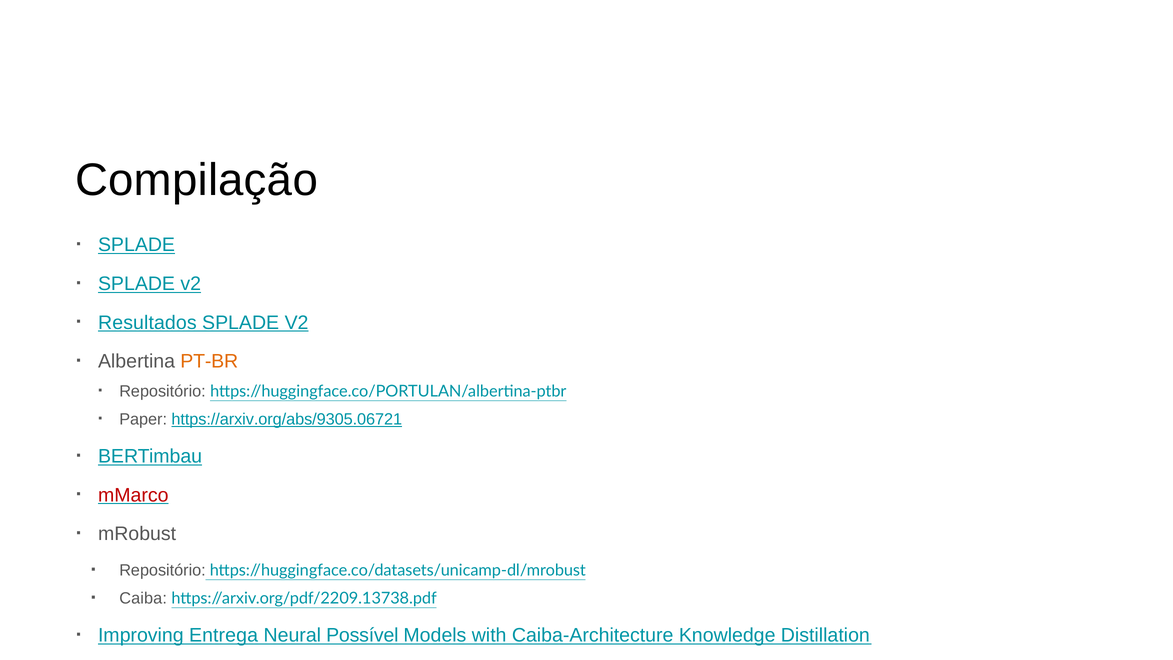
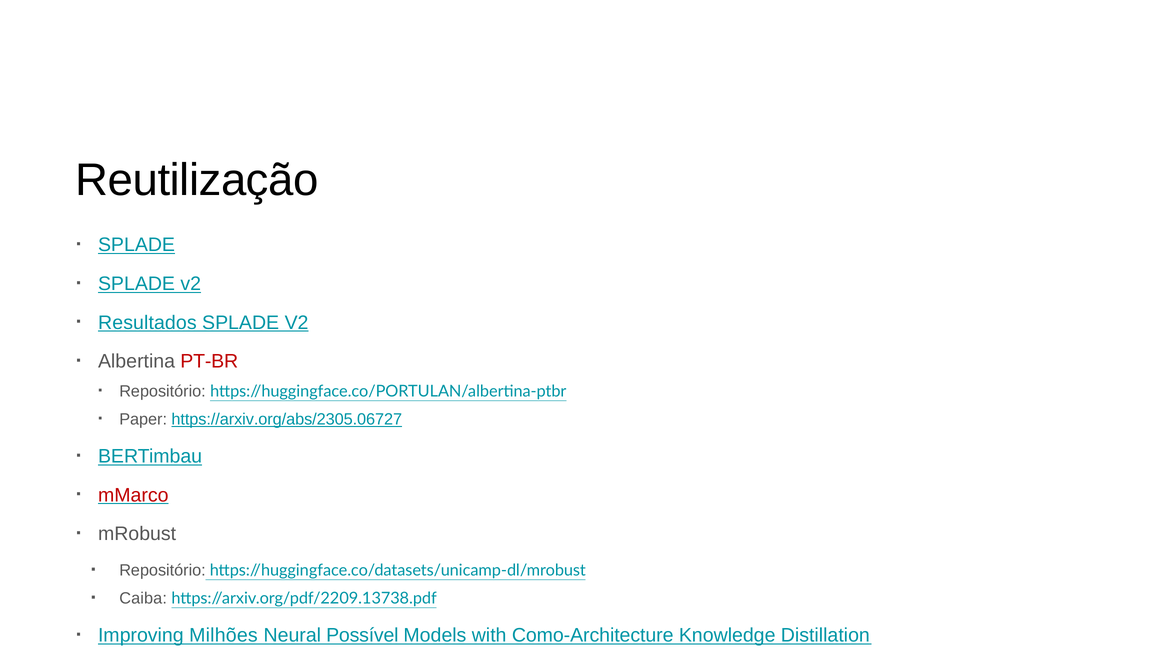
Compilação: Compilação -> Reutilização (197, 180)
PT-BR colour: orange -> red (209, 361)
https://arxiv.org/abs/9305.06721: https://arxiv.org/abs/9305.06721 -> https://arxiv.org/abs/2305.06727 (287, 419)
Entrega: Entrega -> Milhões (223, 635)
Caiba-Architecture: Caiba-Architecture -> Como-Architecture (593, 635)
